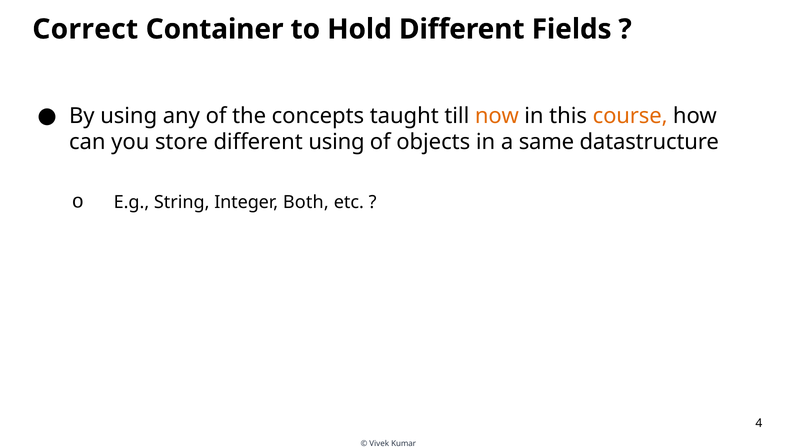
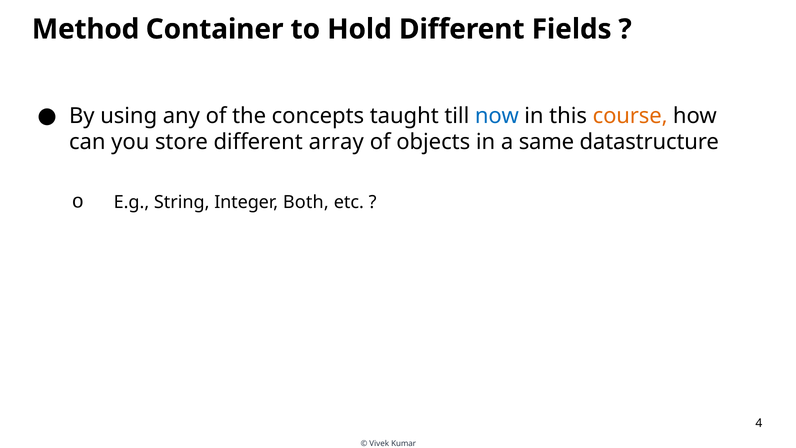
Correct: Correct -> Method (86, 29)
now colour: orange -> blue (497, 116)
different using: using -> array (336, 142)
